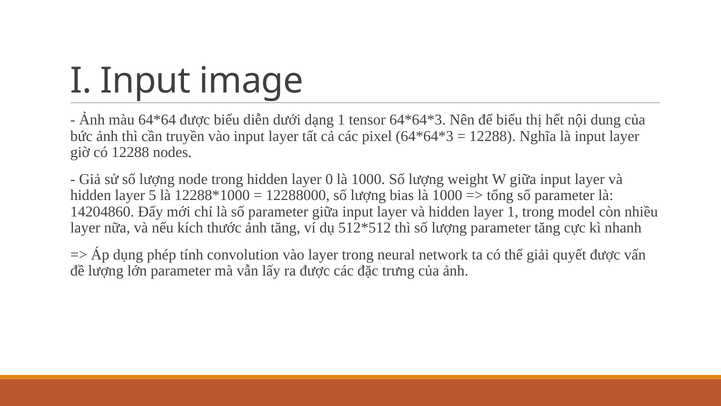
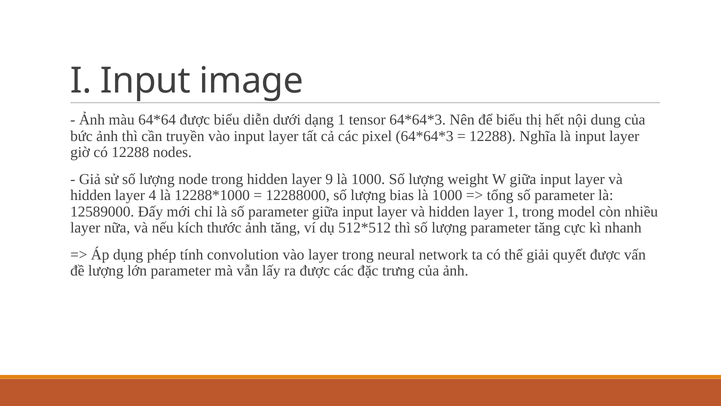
0: 0 -> 9 (329, 179)
5: 5 -> 4 (152, 195)
14204860: 14204860 -> 12589000 (102, 212)
